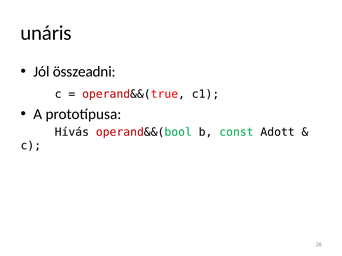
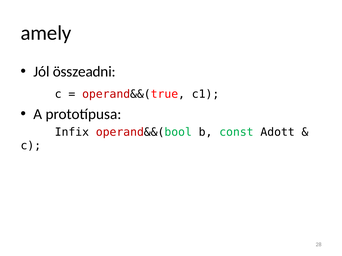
unáris: unáris -> amely (46, 33)
Hívás: Hívás -> Infix (72, 132)
